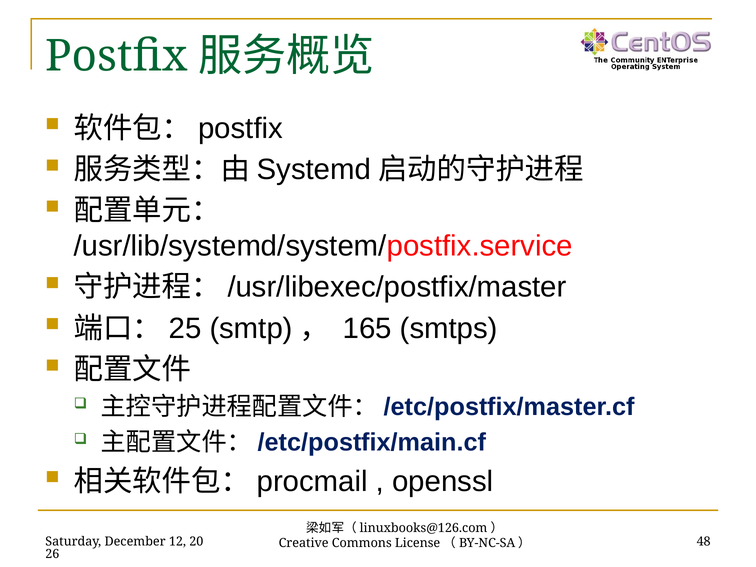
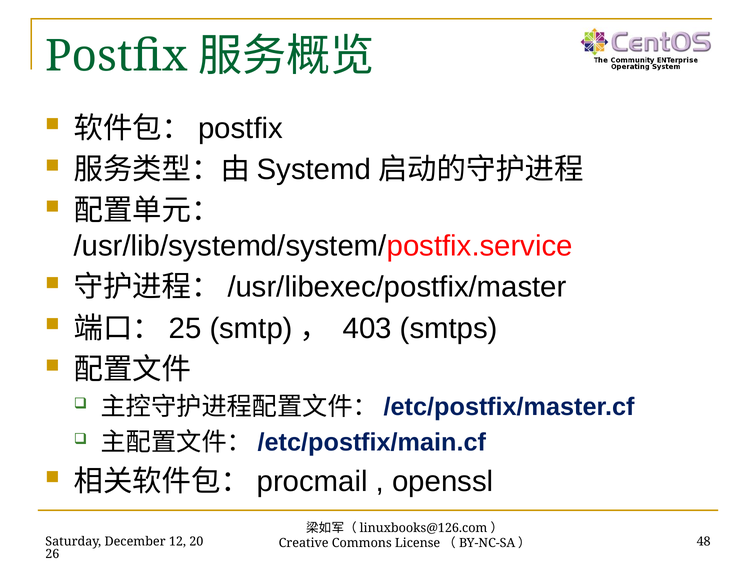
165: 165 -> 403 (367, 328)
